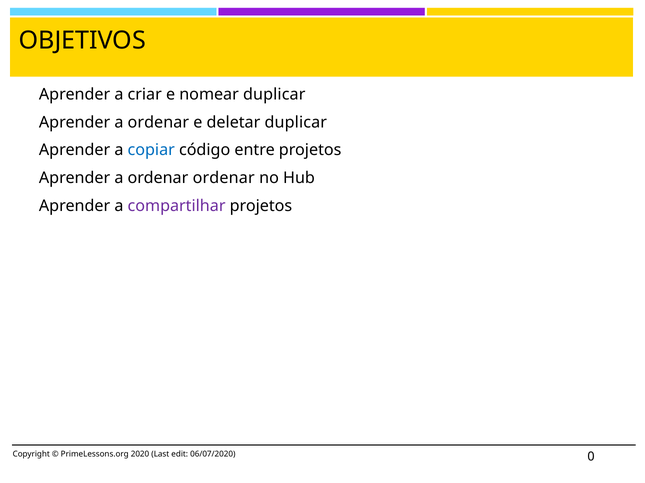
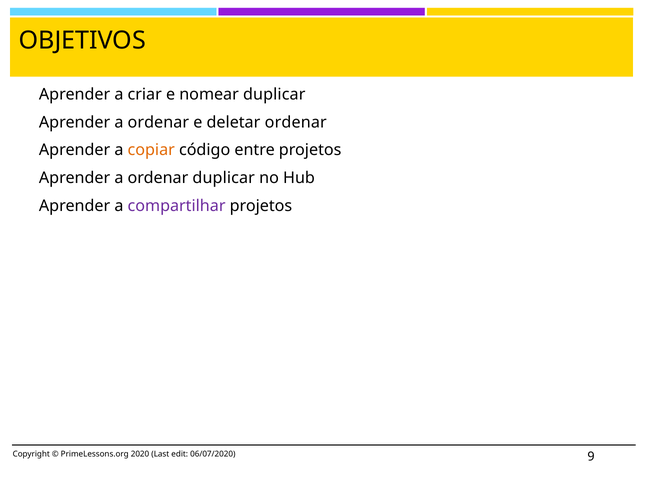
deletar duplicar: duplicar -> ordenar (296, 122)
copiar colour: blue -> orange (151, 150)
ordenar ordenar: ordenar -> duplicar (224, 178)
0: 0 -> 9 (591, 457)
